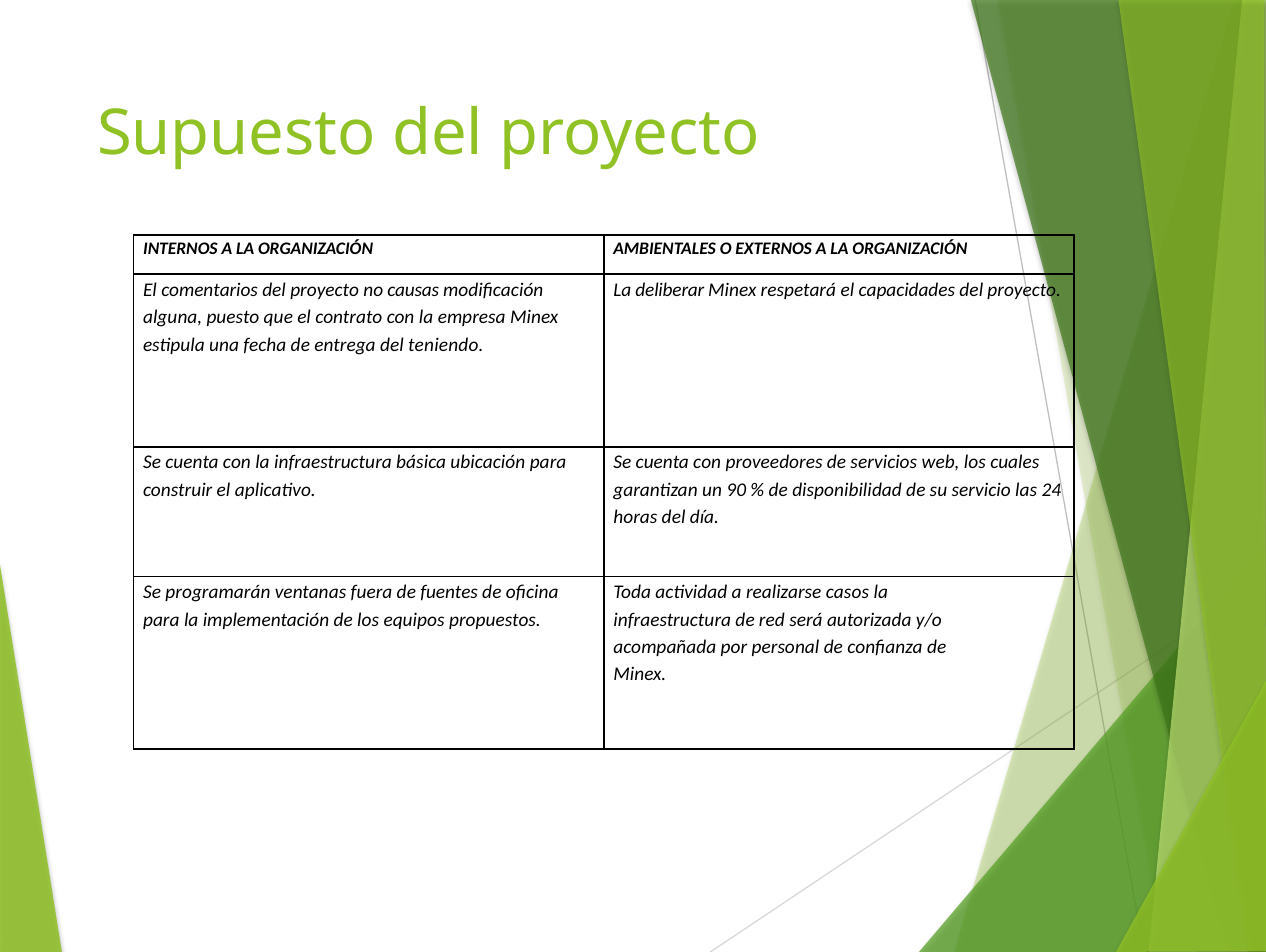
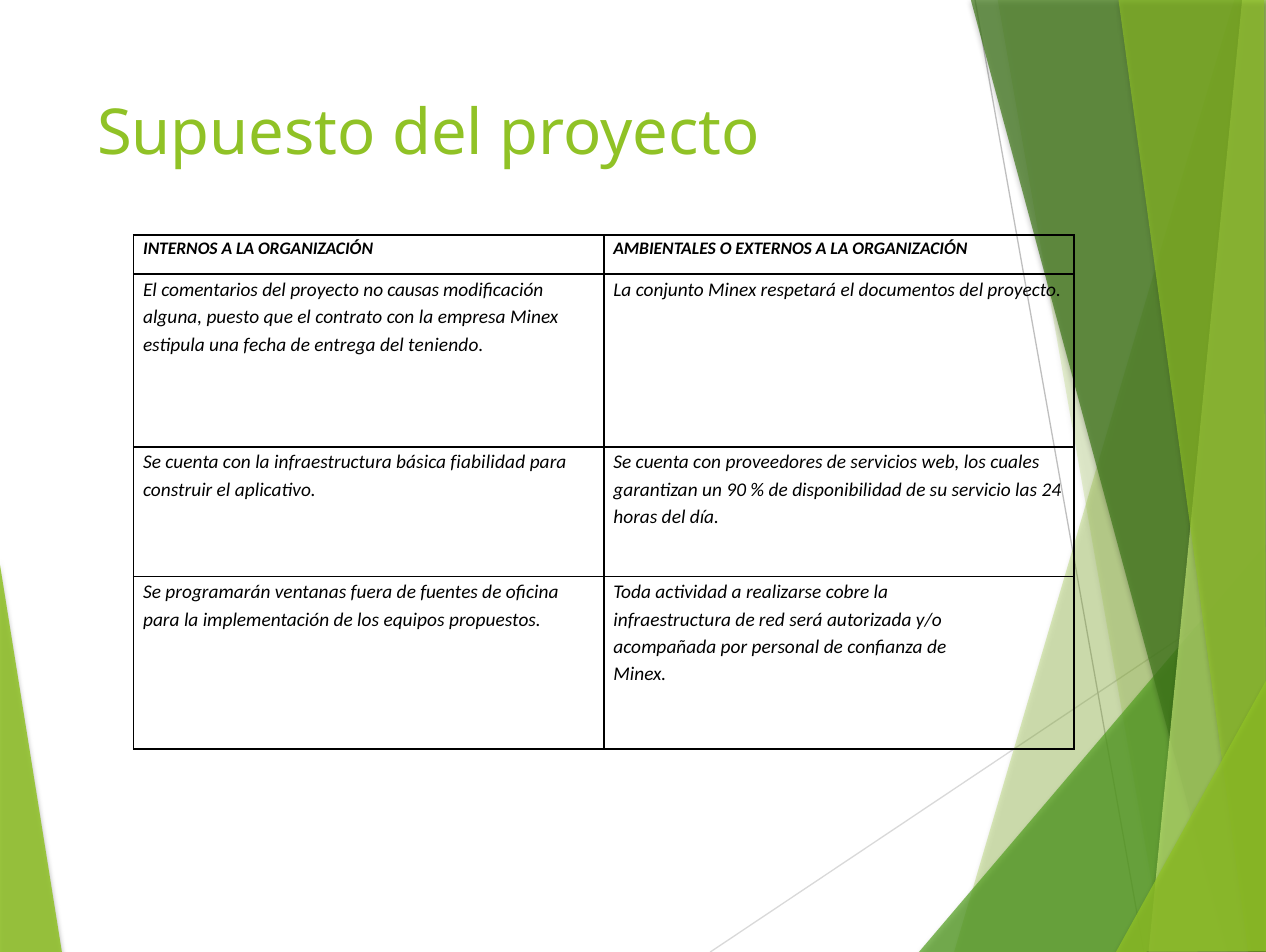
deliberar: deliberar -> conjunto (670, 290)
capacidades: capacidades -> documentos (907, 290)
ubicación: ubicación -> fiabilidad (488, 463)
casos: casos -> cobre (848, 592)
